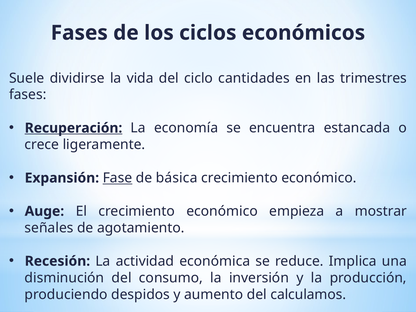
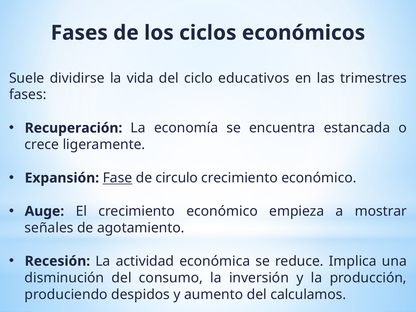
cantidades: cantidades -> educativos (254, 78)
Recuperación underline: present -> none (73, 128)
básica: básica -> circulo (177, 178)
